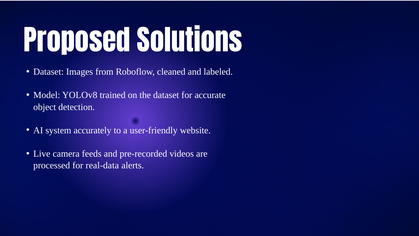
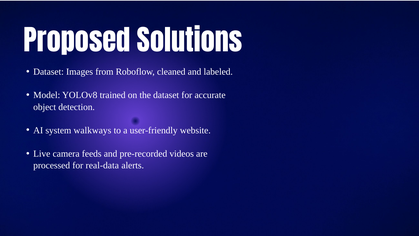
accurately: accurately -> walkways (92, 130)
